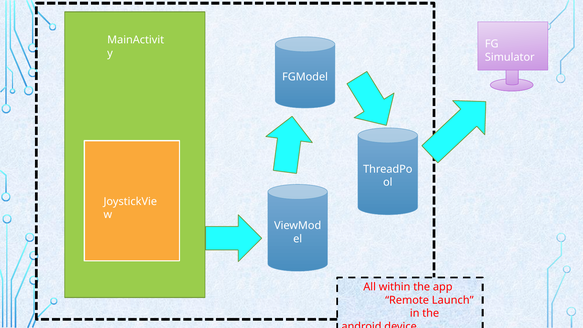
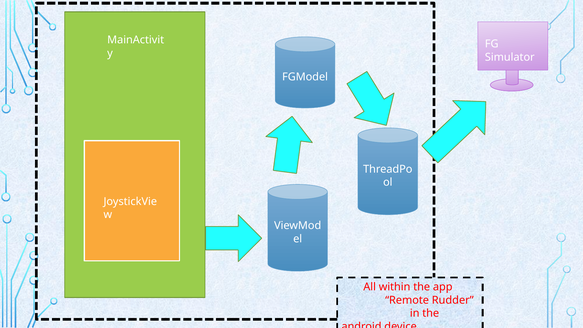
Launch: Launch -> Rudder (453, 300)
